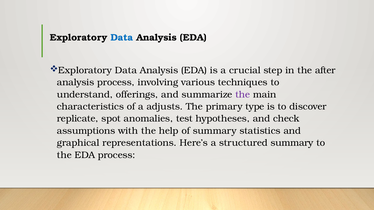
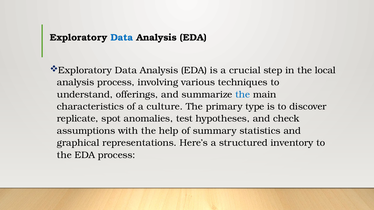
after: after -> local (325, 70)
the colour: purple -> blue (243, 95)
adjusts: adjusts -> culture (165, 107)
structured summary: summary -> inventory (292, 143)
